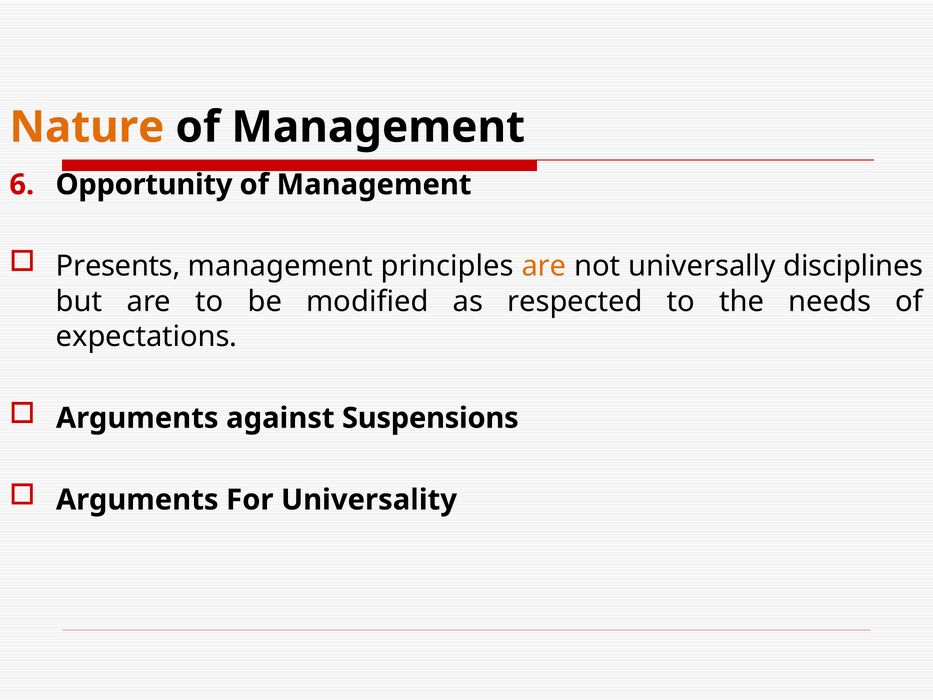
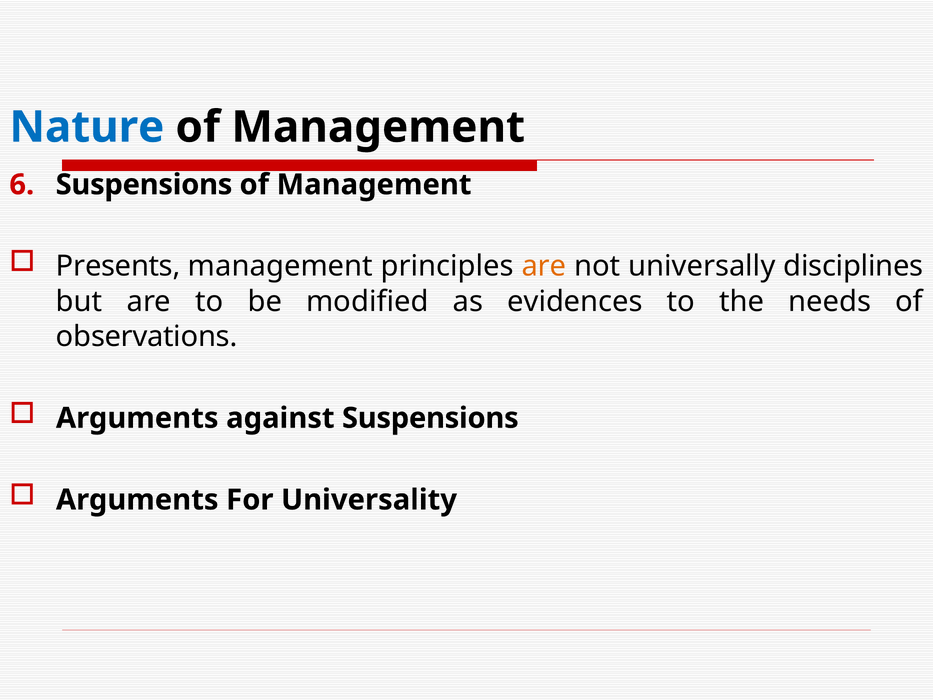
Nature colour: orange -> blue (87, 127)
Opportunity: Opportunity -> Suspensions (144, 185)
respected: respected -> evidences (575, 301)
expectations: expectations -> observations (147, 336)
